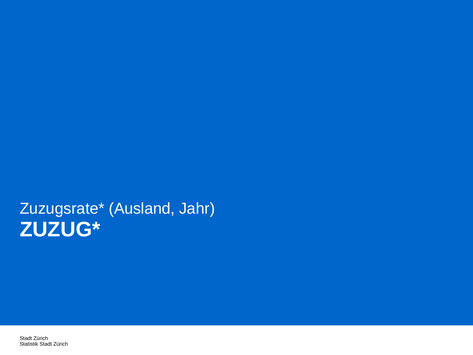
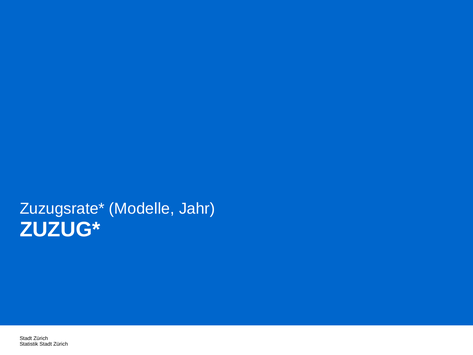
Ausland: Ausland -> Modelle (142, 208)
